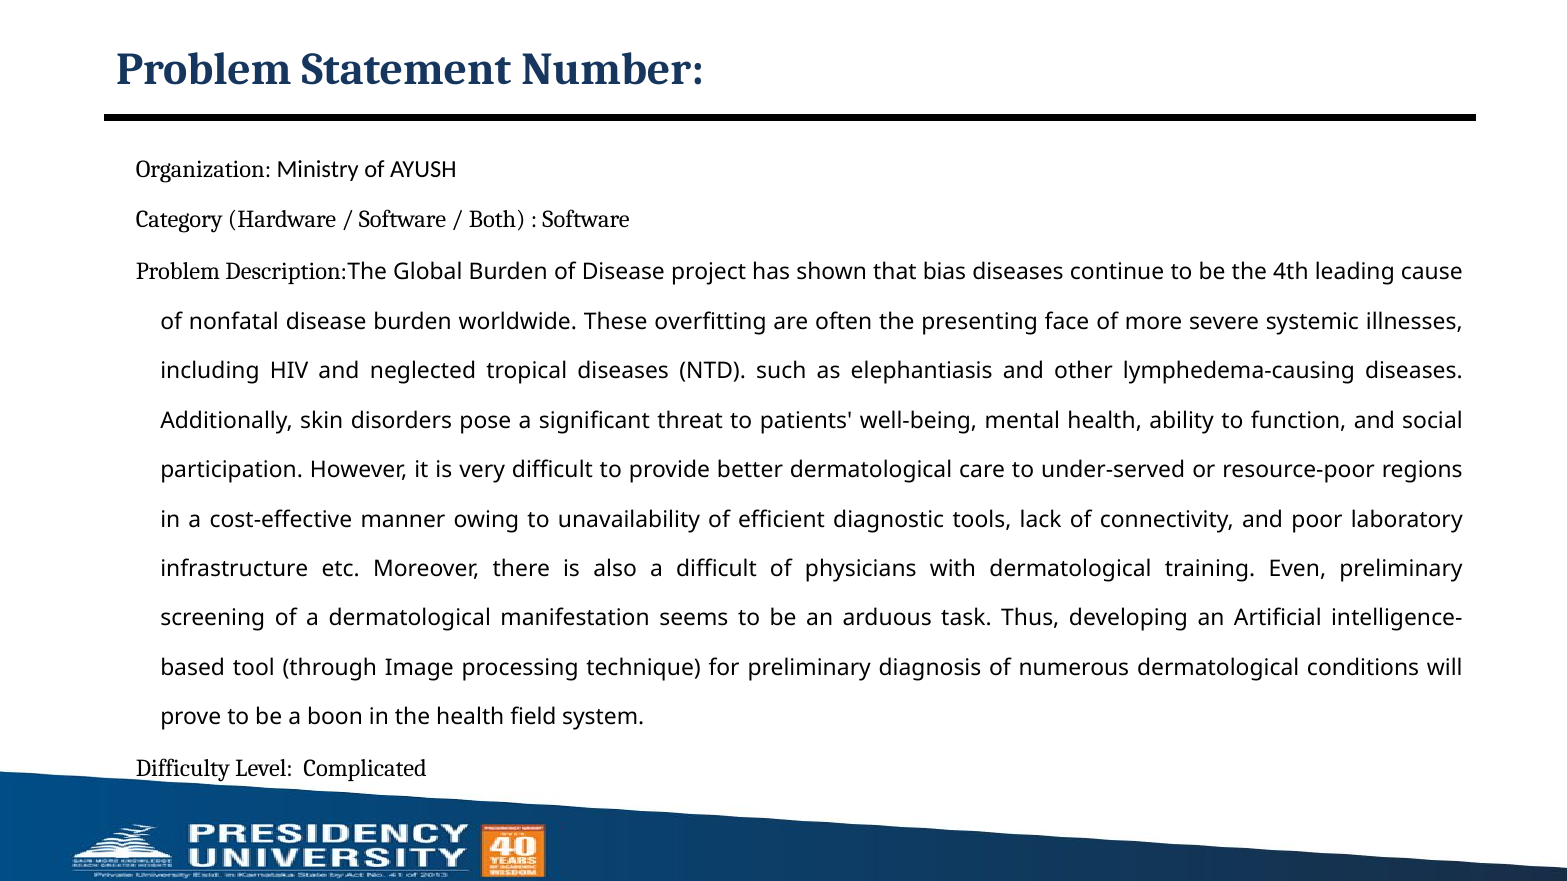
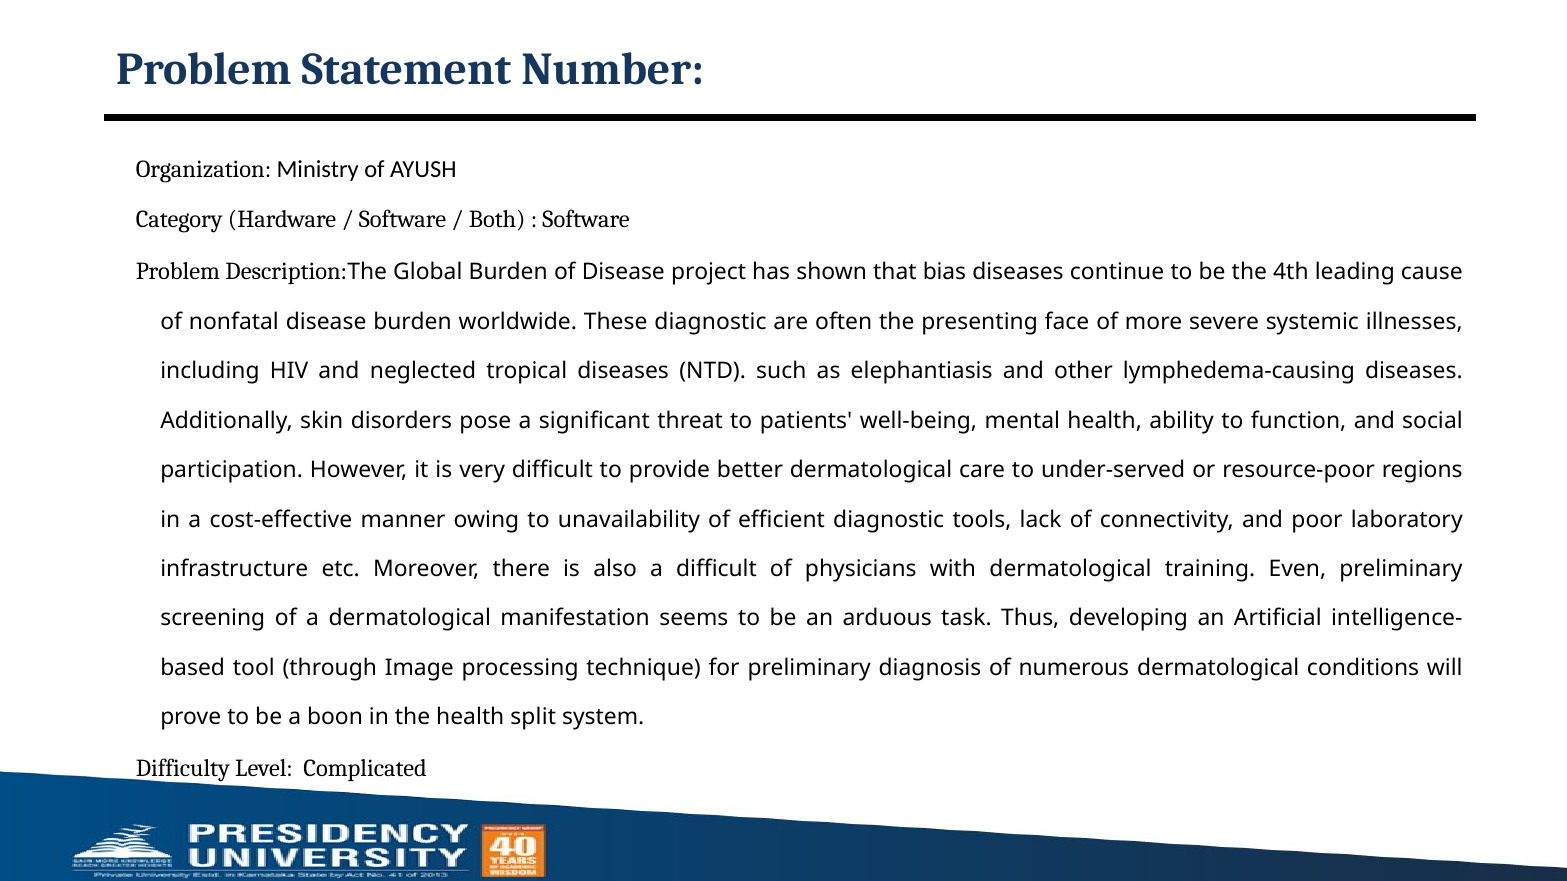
These overfitting: overfitting -> diagnostic (710, 322)
field: field -> split (533, 717)
